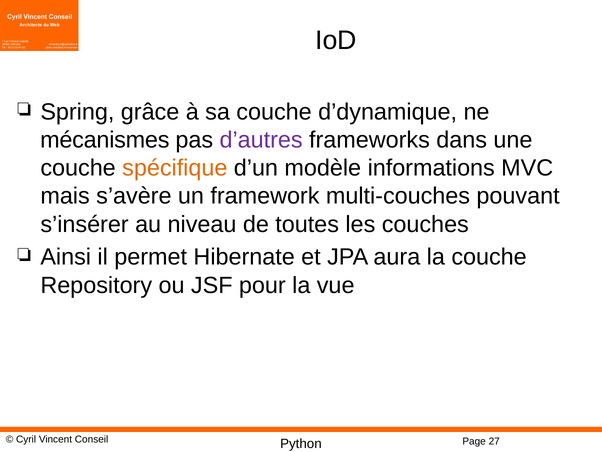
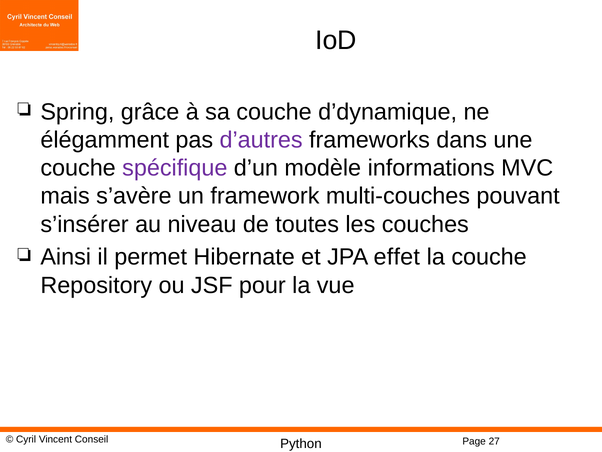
mécanismes: mécanismes -> élégamment (105, 140)
spécifique colour: orange -> purple (175, 168)
aura: aura -> effet (397, 257)
